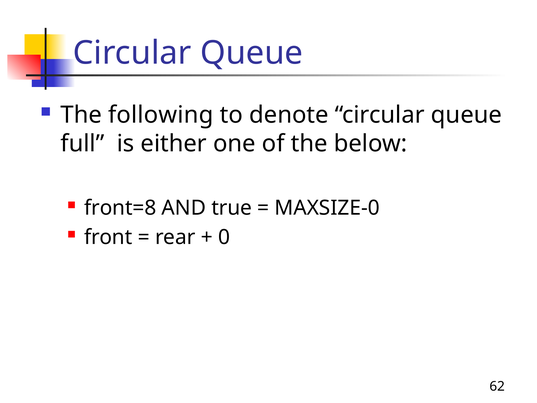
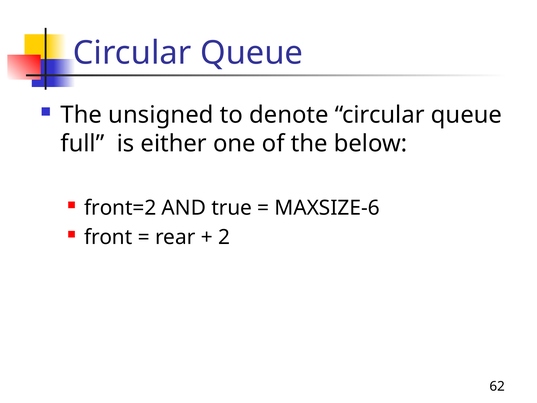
following: following -> unsigned (161, 115)
front=8: front=8 -> front=2 (120, 208)
MAXSIZE-0: MAXSIZE-0 -> MAXSIZE-6 (327, 208)
0: 0 -> 2 (224, 237)
